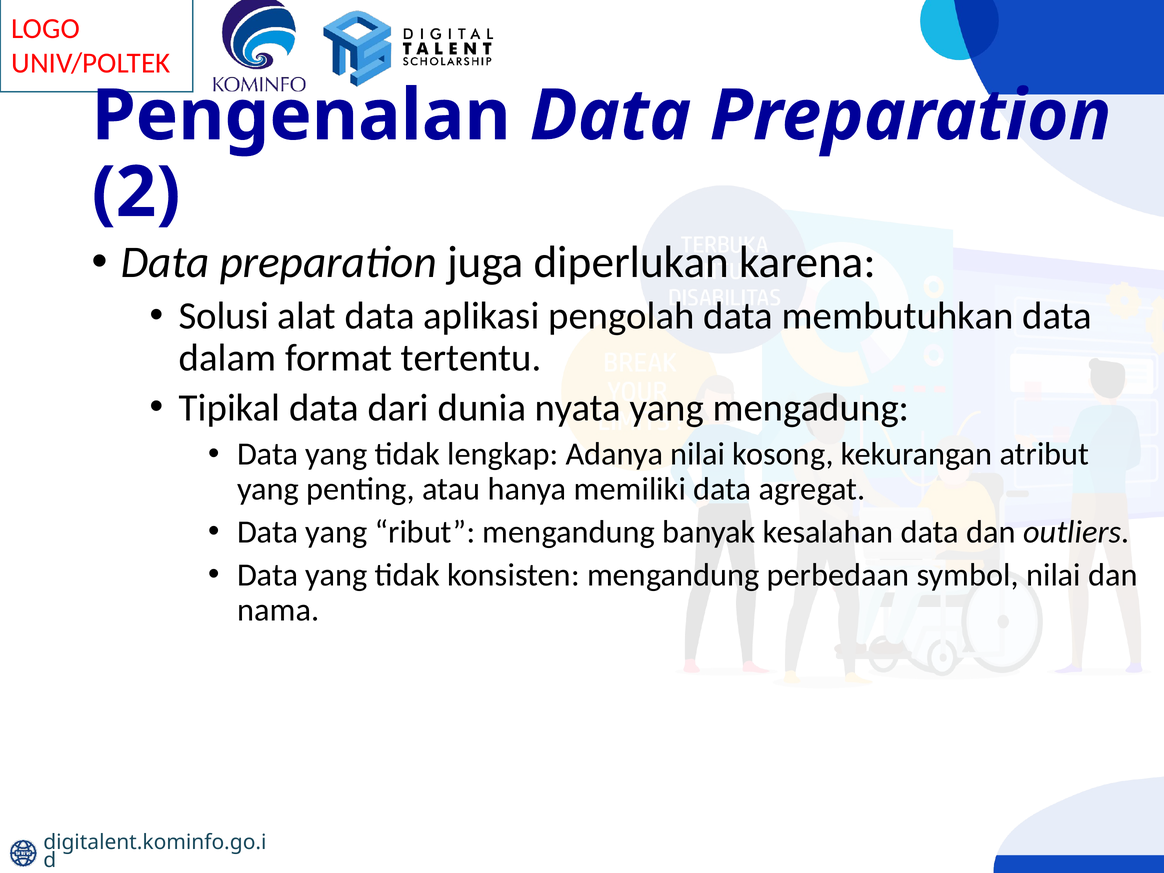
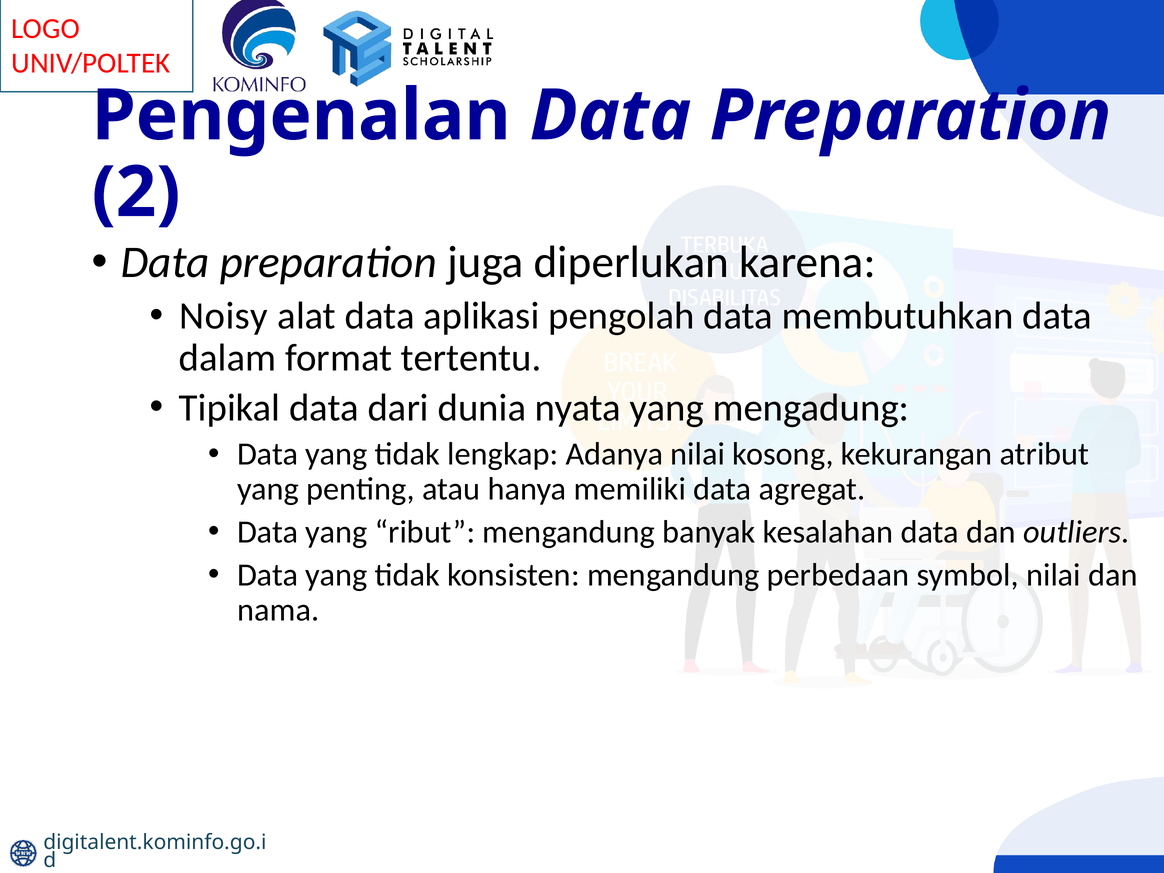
Solusi: Solusi -> Noisy (224, 316)
